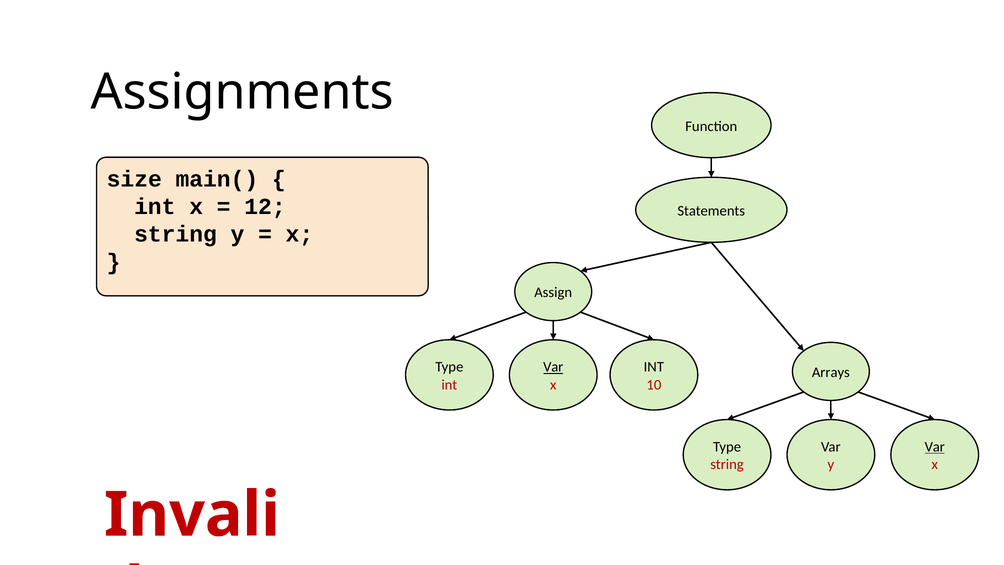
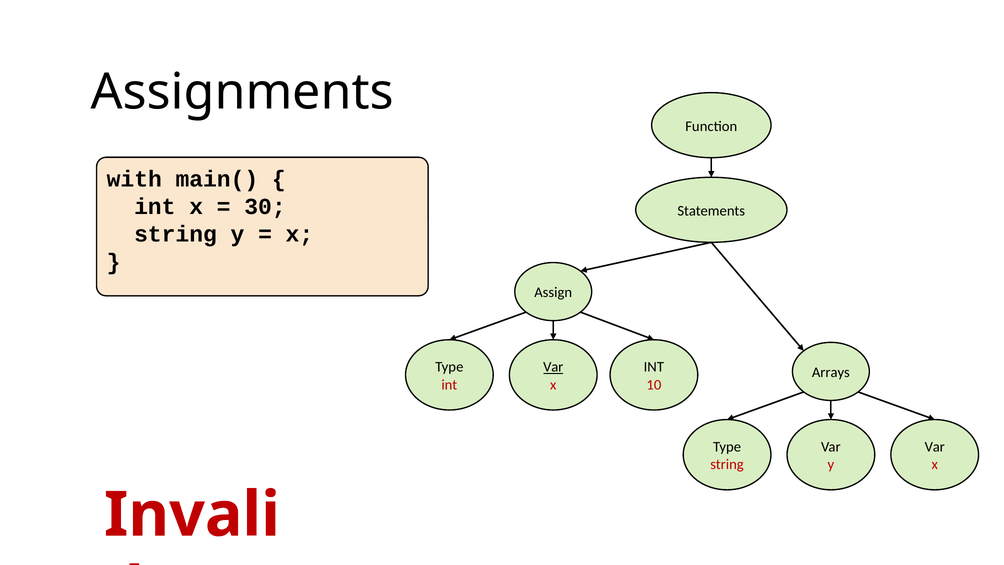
size: size -> with (134, 179)
12: 12 -> 30 (265, 207)
Var underline: present -> none (935, 447)
